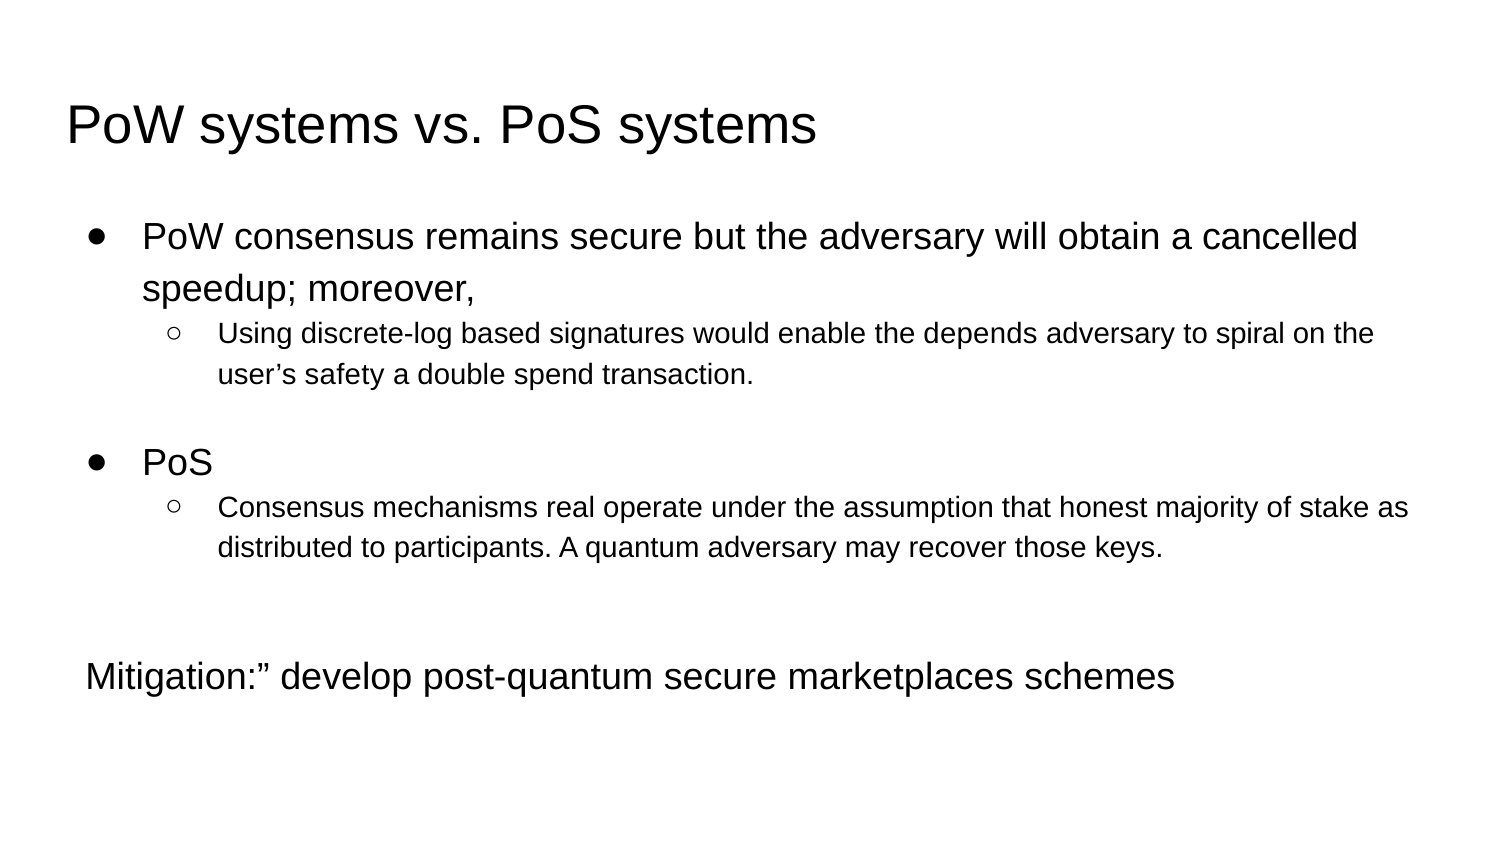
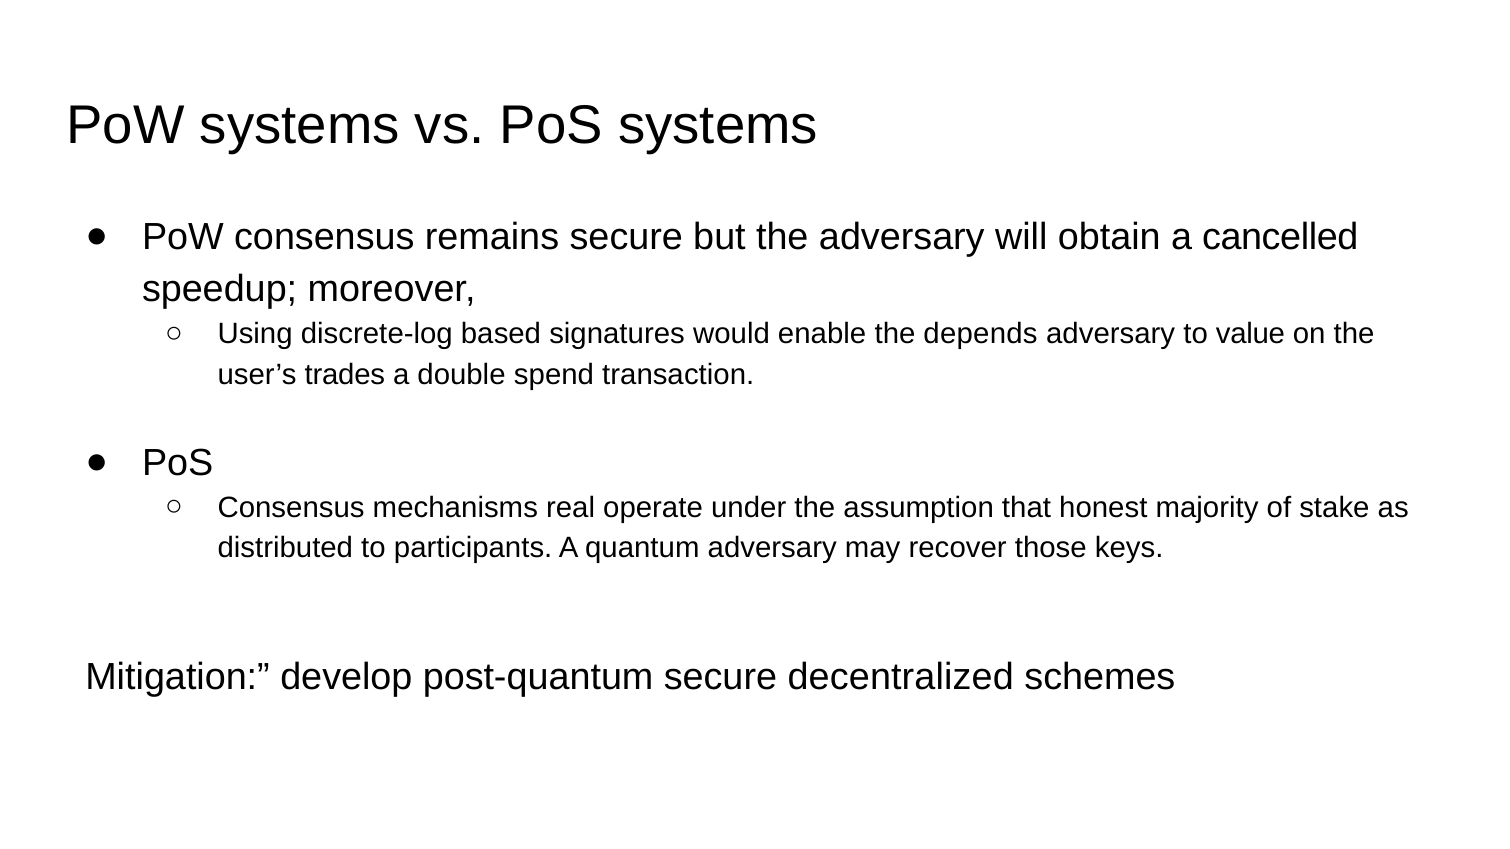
spiral: spiral -> value (1250, 334)
safety: safety -> trades (345, 375)
marketplaces: marketplaces -> decentralized (901, 677)
